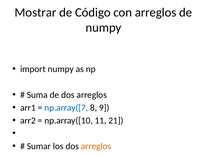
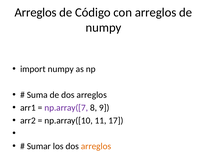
Mostrar: Mostrar -> Arreglos (36, 12)
np.array([7 colour: blue -> purple (66, 108)
21: 21 -> 17 (116, 121)
